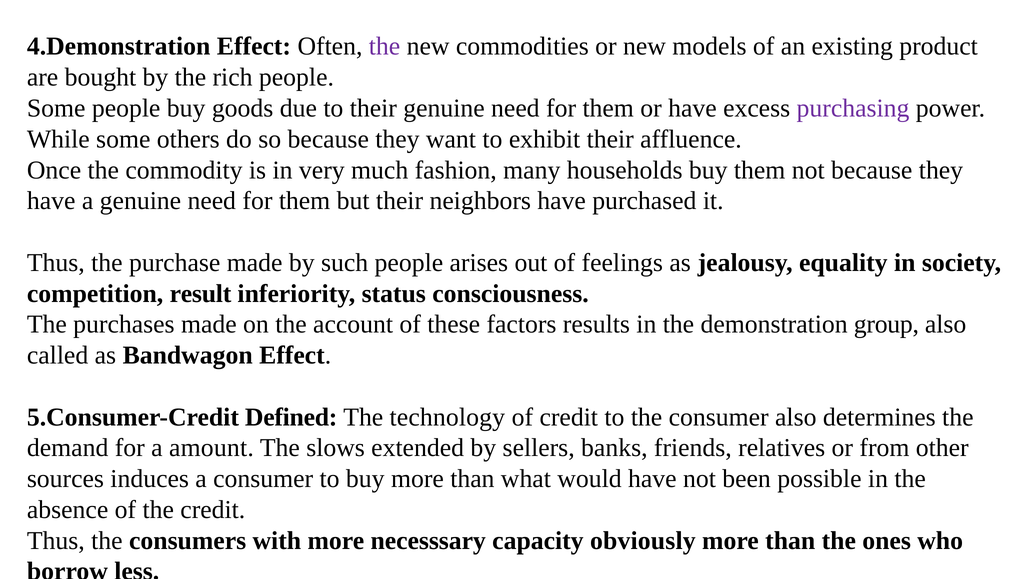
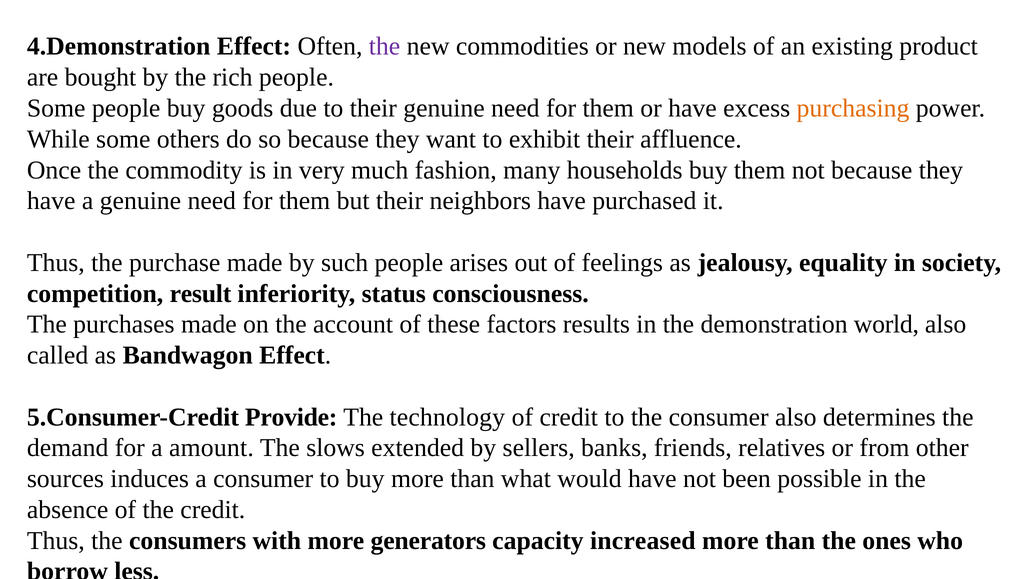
purchasing colour: purple -> orange (853, 108)
group: group -> world (886, 324)
Defined: Defined -> Provide (291, 417)
necesssary: necesssary -> generators (428, 540)
obviously: obviously -> increased (643, 540)
